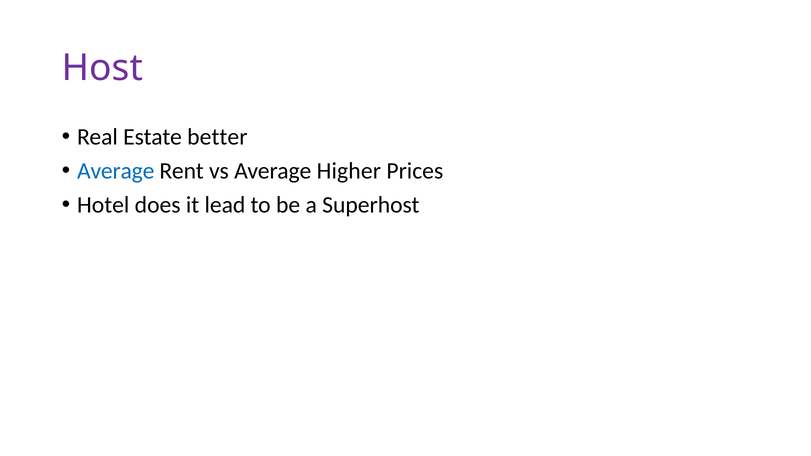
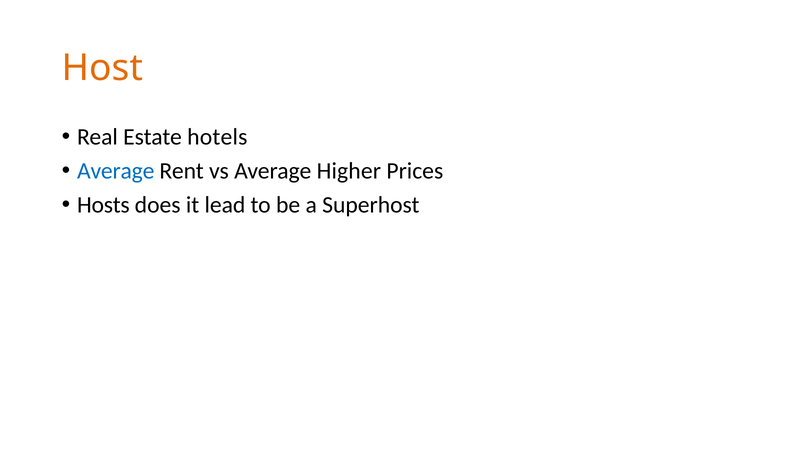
Host colour: purple -> orange (102, 68)
better: better -> hotels (217, 137)
Hotel: Hotel -> Hosts (103, 205)
